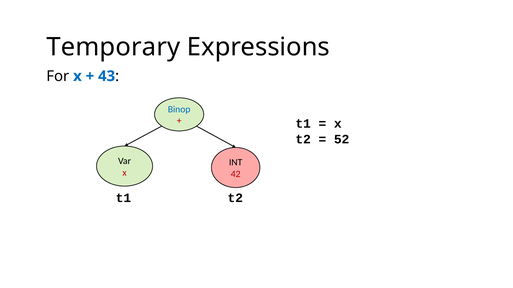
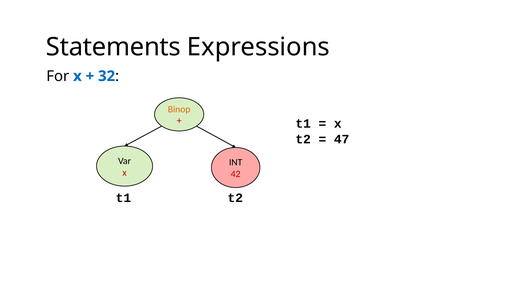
Temporary: Temporary -> Statements (113, 47)
43: 43 -> 32 (107, 76)
Binop colour: blue -> orange (179, 109)
52: 52 -> 47 (342, 139)
